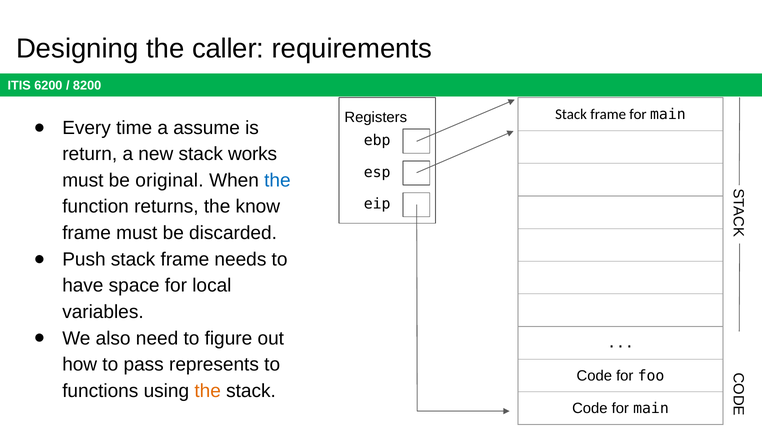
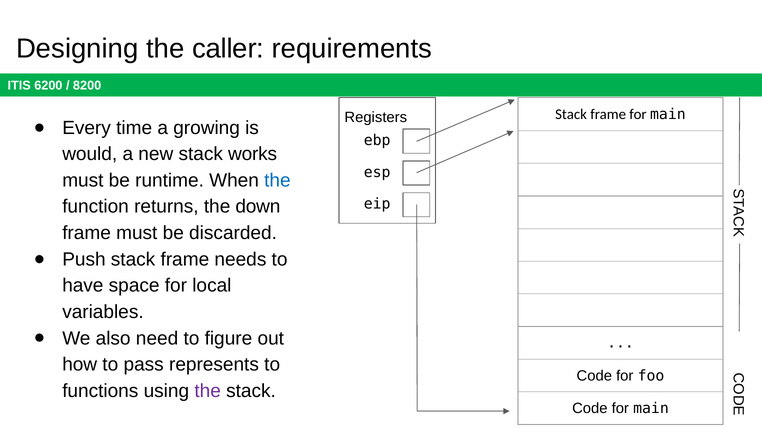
assume: assume -> growing (207, 128)
return: return -> would (90, 154)
original: original -> runtime (170, 180)
know: know -> down (258, 207)
the colour: orange -> purple (208, 390)
